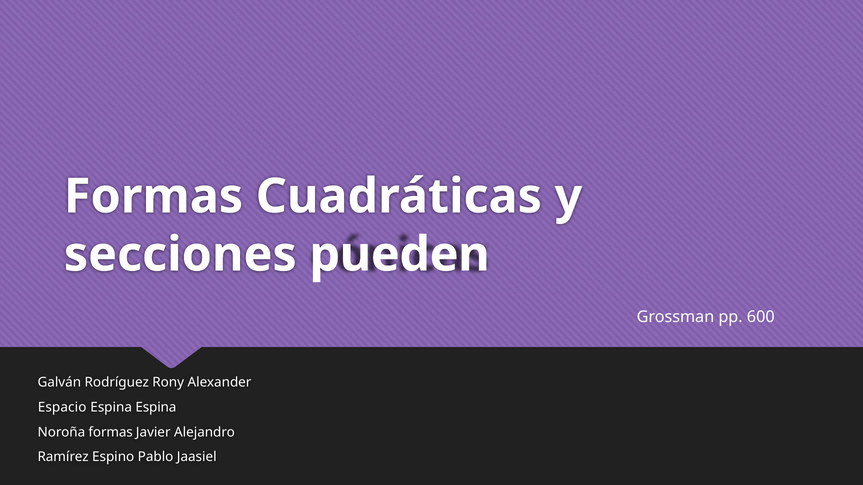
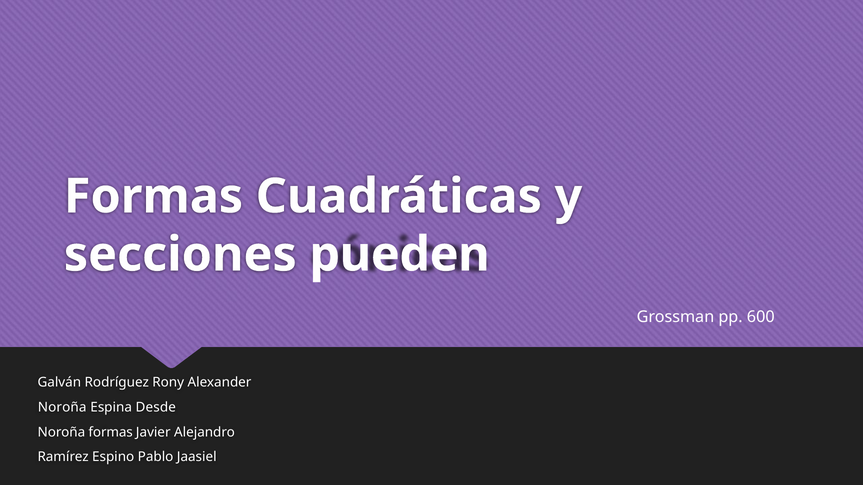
Espacio: Espacio -> Noroña (62, 408)
Espina Espina: Espina -> Desde (156, 408)
